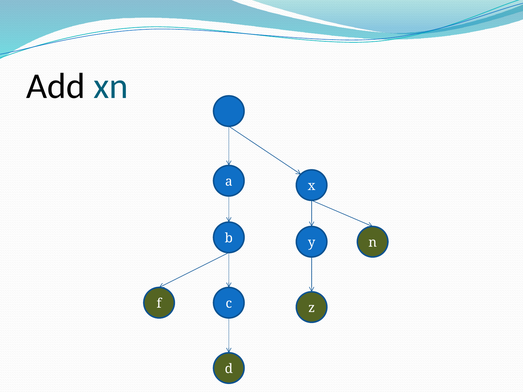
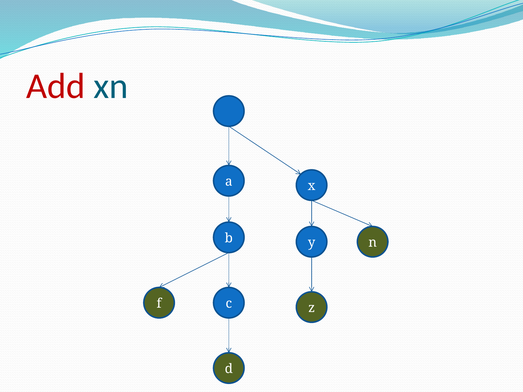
Add colour: black -> red (56, 86)
